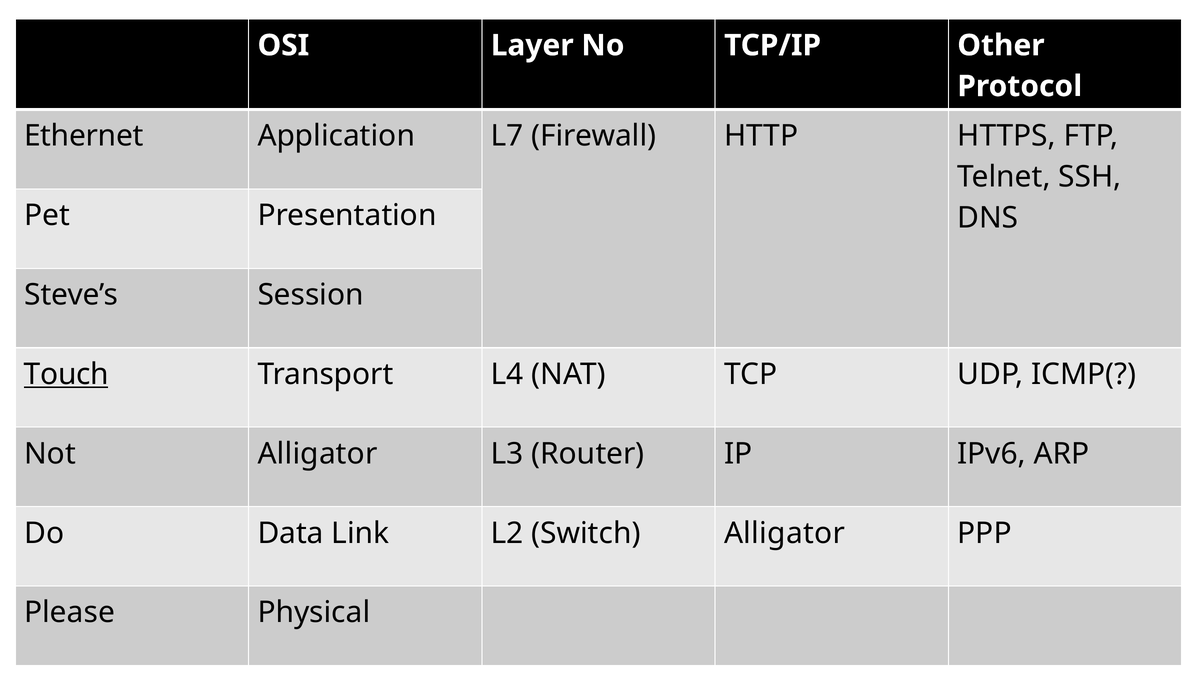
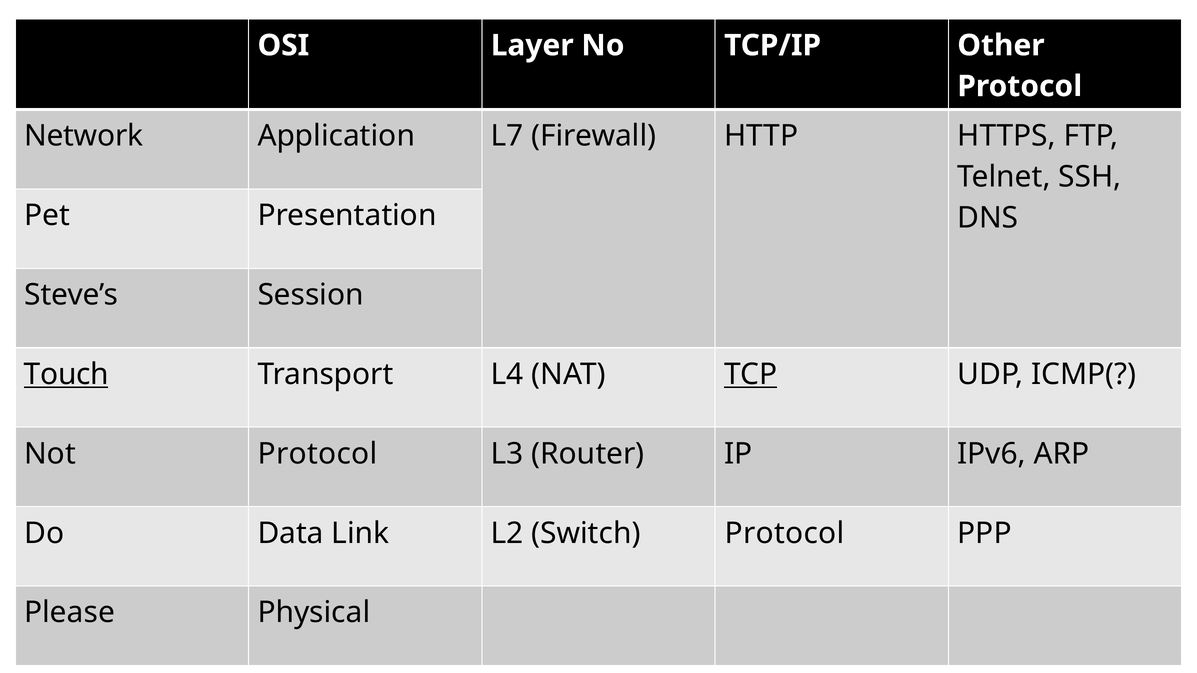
Ethernet: Ethernet -> Network (84, 136)
TCP underline: none -> present (751, 375)
Not Alligator: Alligator -> Protocol (317, 454)
Switch Alligator: Alligator -> Protocol (785, 533)
